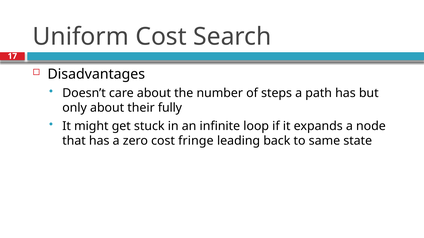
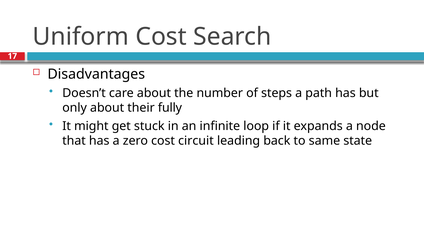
fringe: fringe -> circuit (196, 141)
